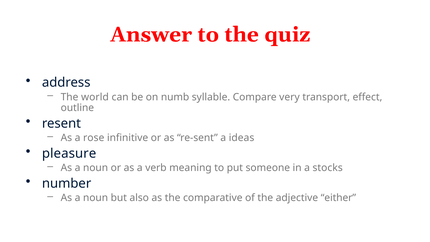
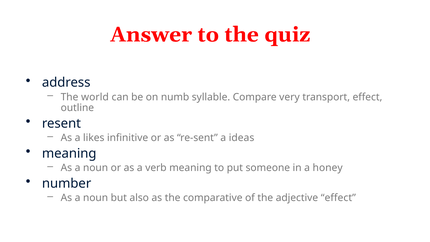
rose: rose -> likes (94, 138)
pleasure: pleasure -> meaning (69, 154)
stocks: stocks -> honey (328, 168)
adjective either: either -> effect (338, 198)
